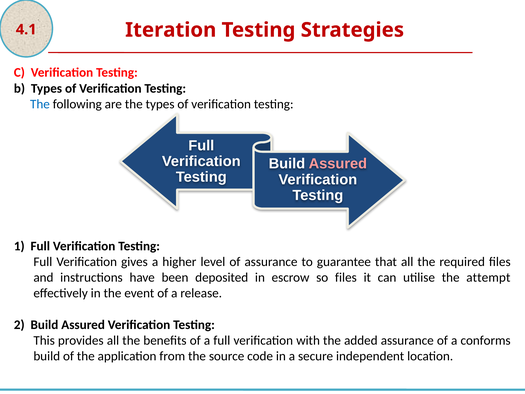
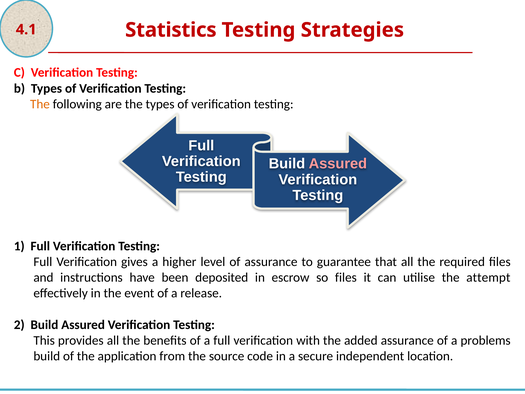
Iteration: Iteration -> Statistics (171, 30)
The colour: blue -> orange (40, 104)
conforms: conforms -> problems (486, 340)
